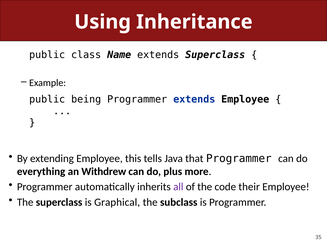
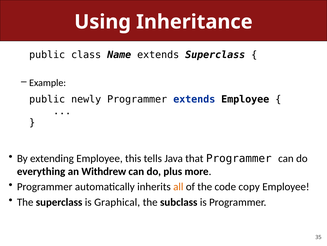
being: being -> newly (86, 99)
all colour: purple -> orange (178, 186)
their: their -> copy (249, 186)
